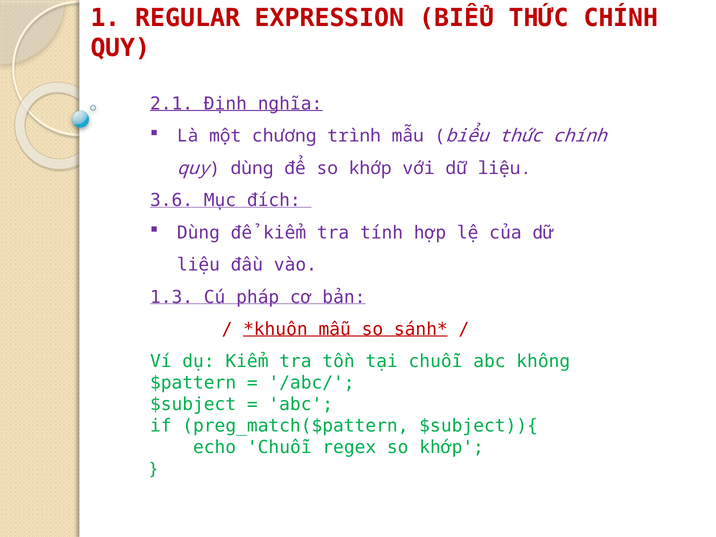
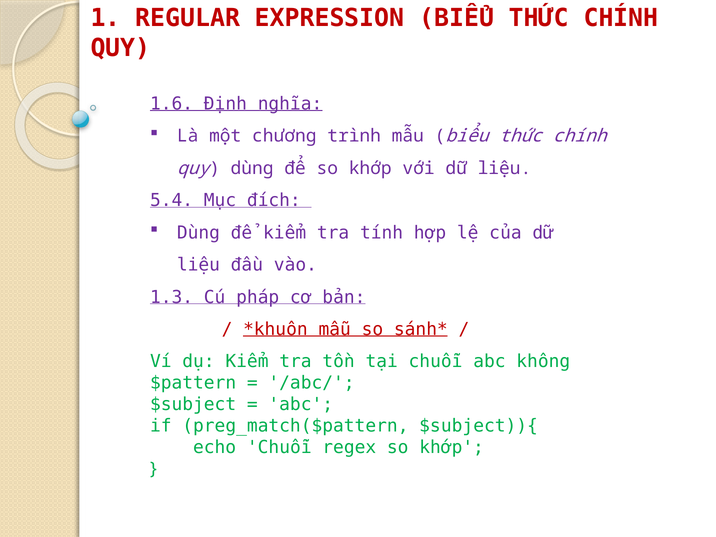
2.1: 2.1 -> 1.6 (172, 104)
3.6: 3.6 -> 5.4 (172, 200)
